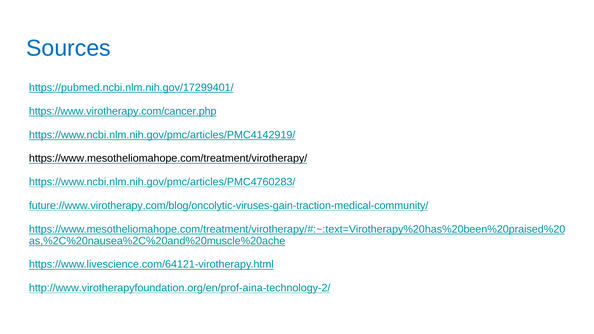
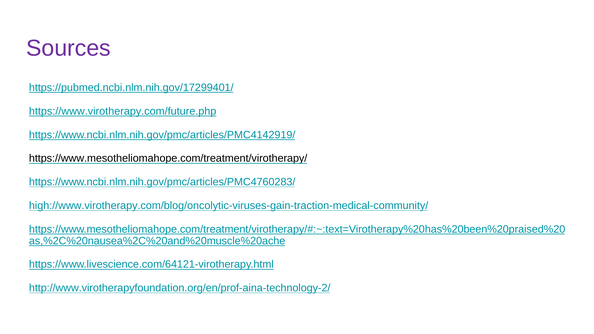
Sources colour: blue -> purple (68, 48)
https://www.virotherapy.com/cancer.php: https://www.virotherapy.com/cancer.php -> https://www.virotherapy.com/future.php (123, 111)
future://www.virotherapy.com/blog/oncolytic-viruses-gain-traction-medical-community/: future://www.virotherapy.com/blog/oncolytic-viruses-gain-traction-medical-community/ -> high://www.virotherapy.com/blog/oncolytic-viruses-gain-traction-medical-community/ (229, 206)
